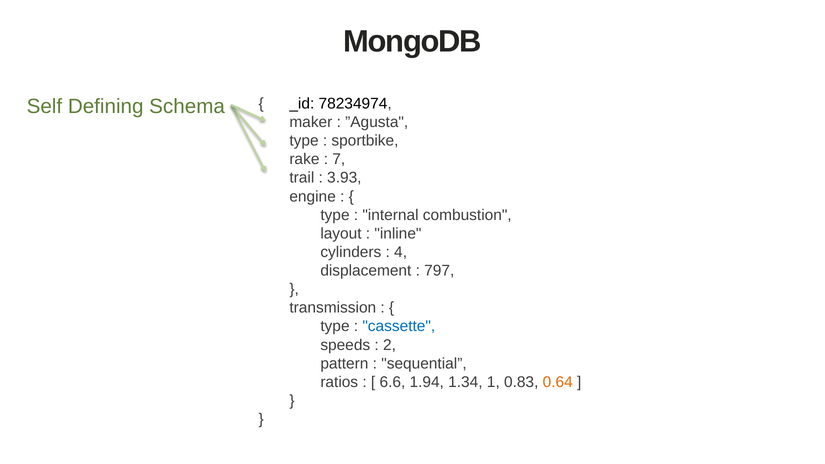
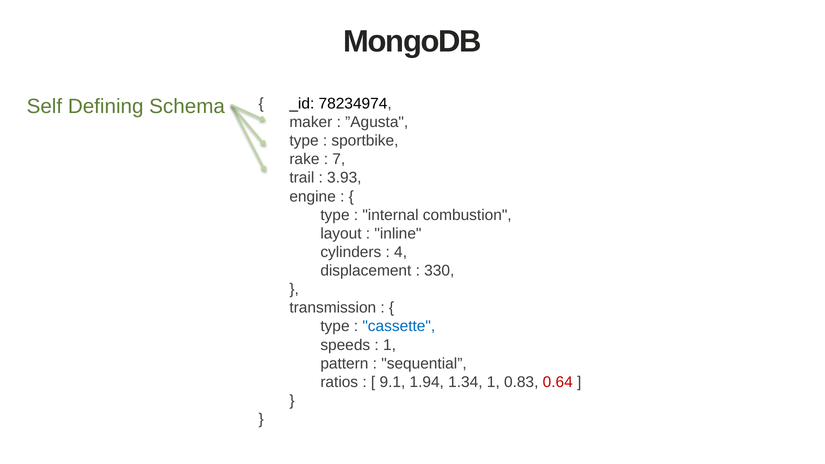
797: 797 -> 330 (439, 271)
2: 2 -> 1 (389, 345)
6.6: 6.6 -> 9.1 (392, 382)
0.64 colour: orange -> red (558, 382)
